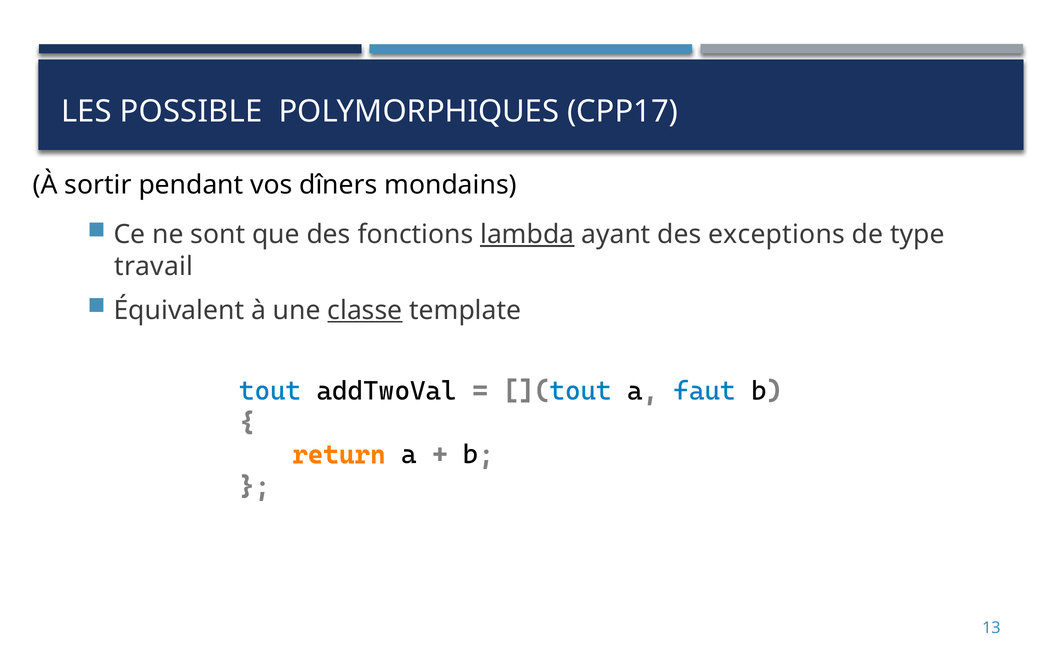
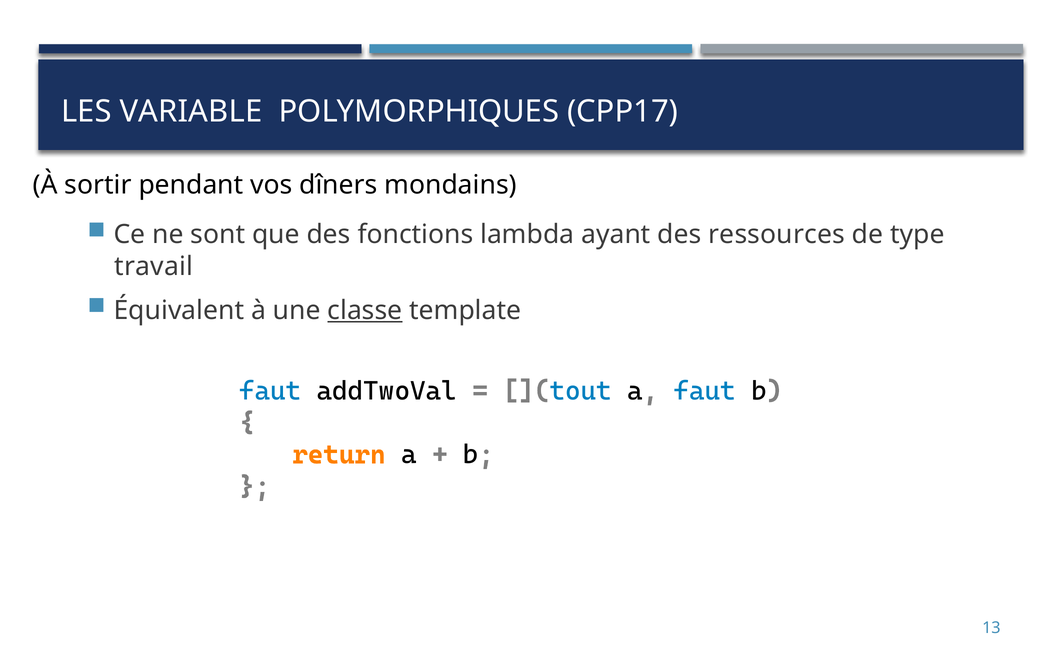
POSSIBLE: POSSIBLE -> VARIABLE (191, 111)
lambda underline: present -> none (527, 234)
exceptions: exceptions -> ressources (777, 234)
tout: tout -> faut (270, 391)
